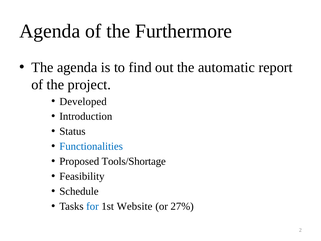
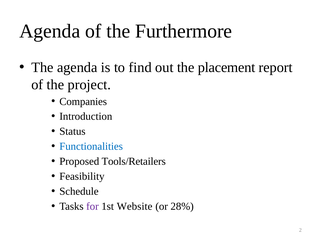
automatic: automatic -> placement (227, 67)
Developed: Developed -> Companies (83, 101)
Tools/Shortage: Tools/Shortage -> Tools/Retailers (134, 161)
for colour: blue -> purple (92, 206)
27%: 27% -> 28% (182, 206)
